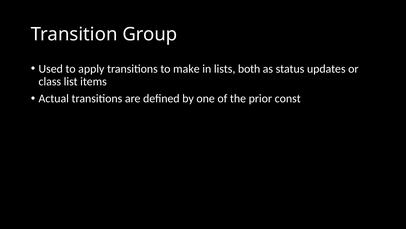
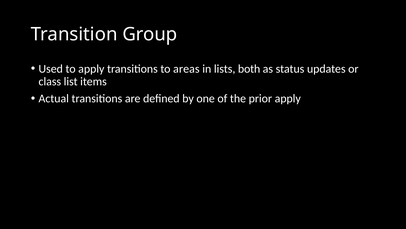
make: make -> areas (186, 69)
prior const: const -> apply (288, 98)
